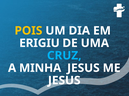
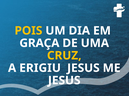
ERIGIU: ERIGIU -> GRAÇA (39, 43)
CRUZ colour: light blue -> yellow (64, 56)
MINHA: MINHA -> ERIGIU (40, 69)
